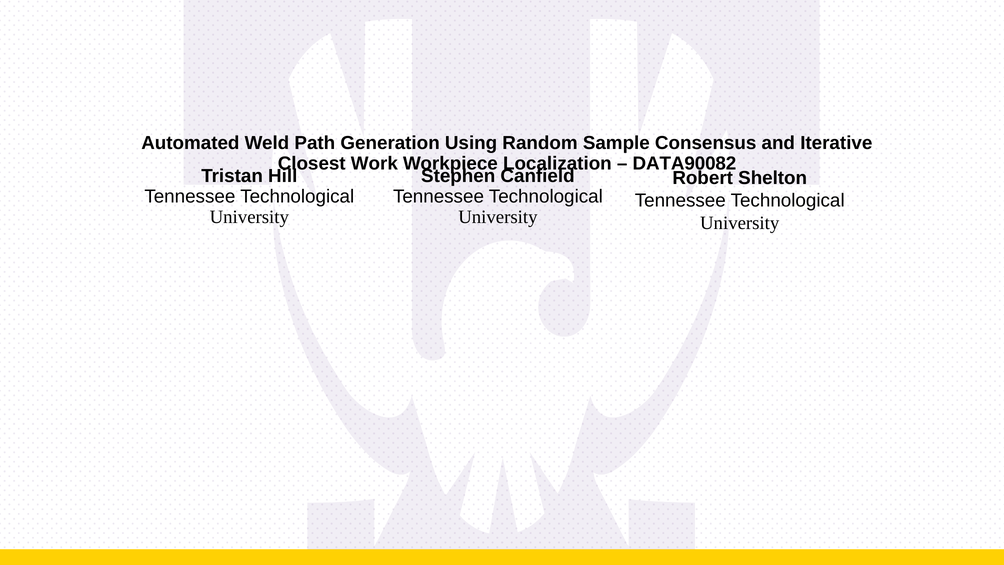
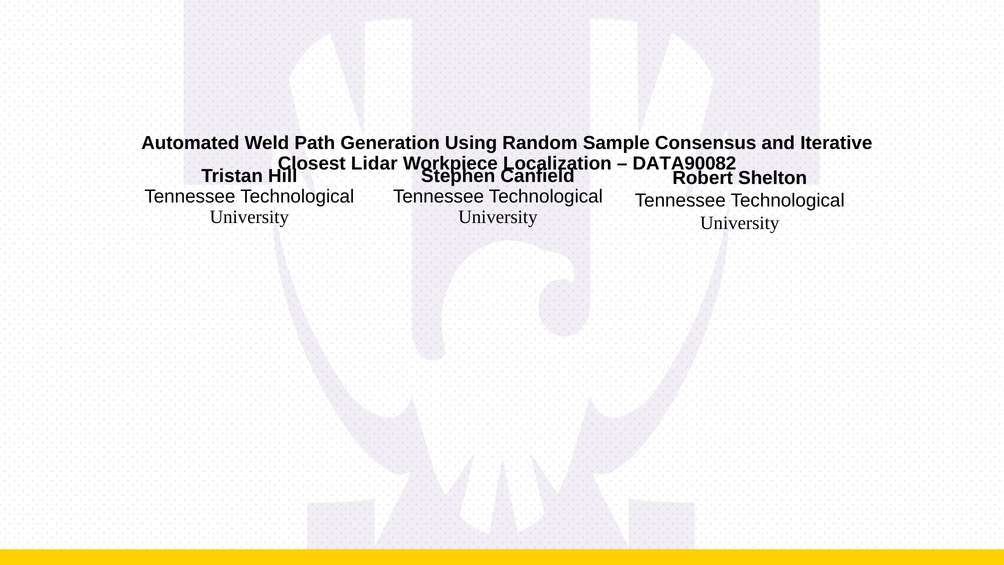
Work: Work -> Lidar (374, 163)
